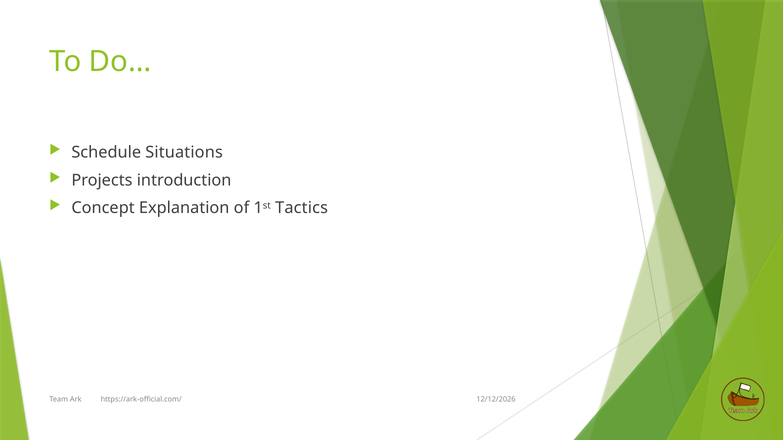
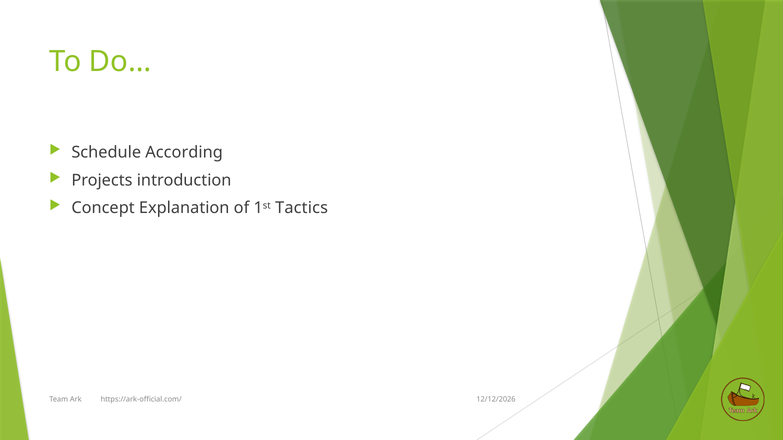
Situations: Situations -> According (184, 153)
